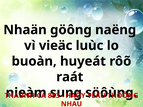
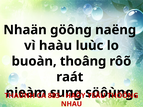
vieäc: vieäc -> haàu (56, 46)
huyeát: huyeát -> thoâng (83, 61)
